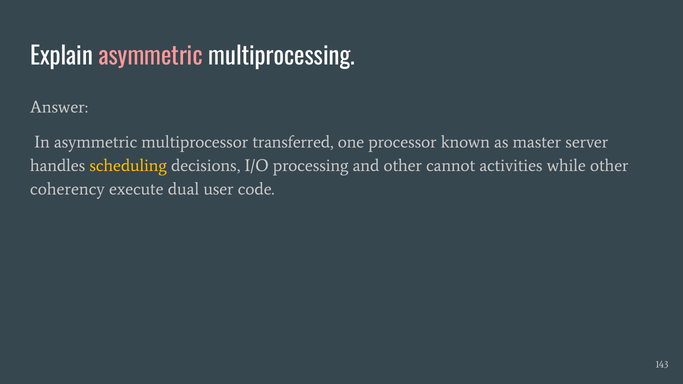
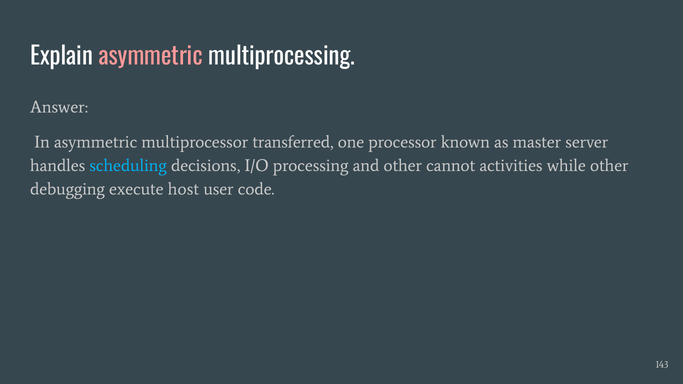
scheduling colour: yellow -> light blue (128, 166)
coherency: coherency -> debugging (67, 189)
dual: dual -> host (183, 189)
